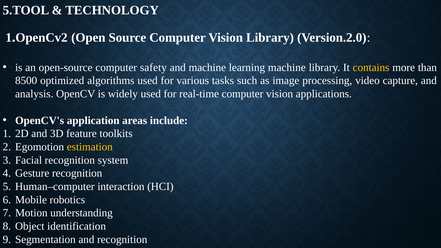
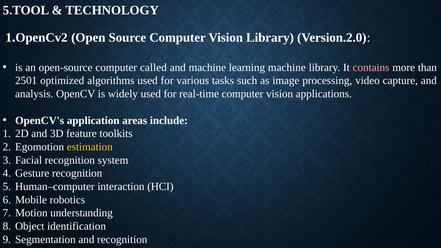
safety: safety -> called (153, 67)
contains colour: yellow -> pink (371, 67)
8500: 8500 -> 2501 (26, 81)
